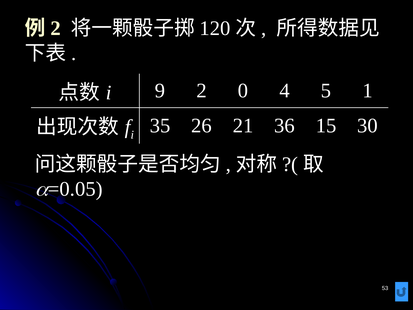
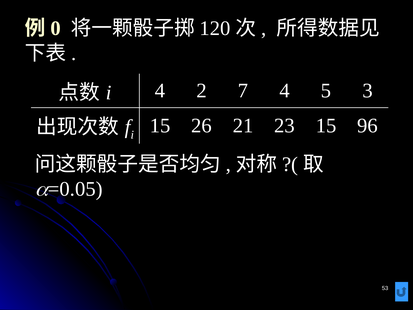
2: 2 -> 0 (56, 28)
9: 9 -> 4 (160, 91)
0: 0 -> 7 (243, 91)
1: 1 -> 3 (368, 91)
35: 35 -> 15 (160, 126)
36: 36 -> 23 (285, 126)
30: 30 -> 96 (368, 126)
